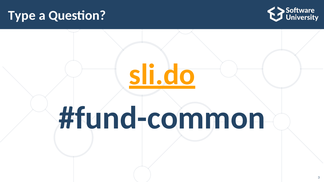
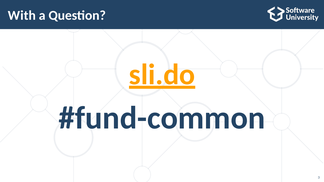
Type: Type -> With (22, 15)
